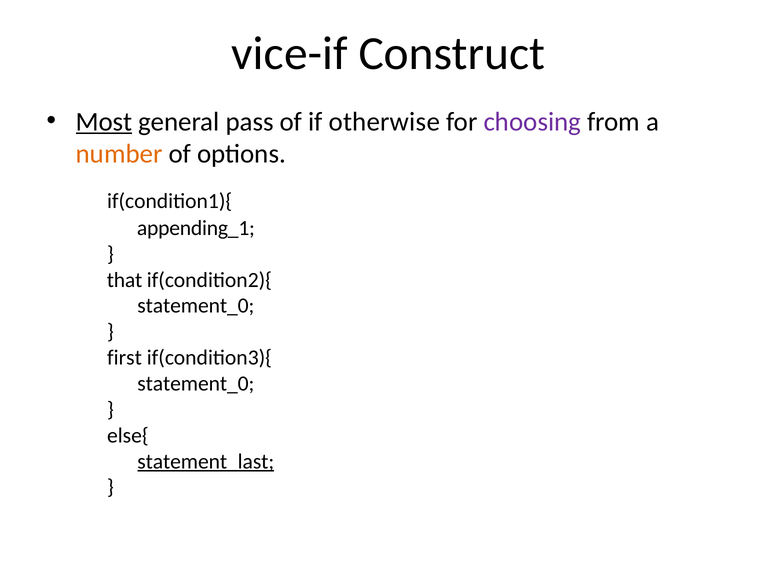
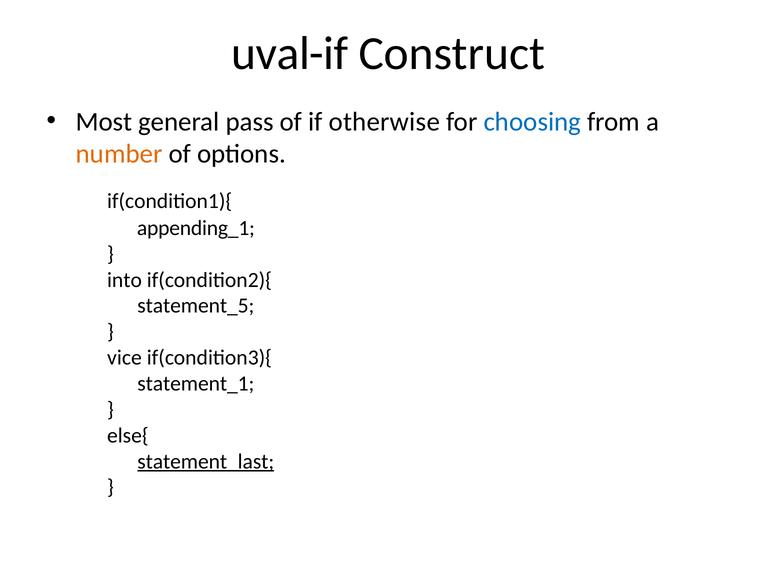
vice-if: vice-if -> uval-if (290, 54)
Most underline: present -> none (104, 122)
choosing colour: purple -> blue (532, 122)
that: that -> into (124, 280)
statement_0: statement_0 -> statement_5 (196, 306)
first: first -> vice (124, 358)
statement_0: statement_0 -> statement_1 (196, 383)
